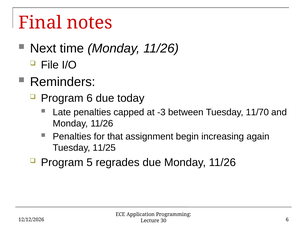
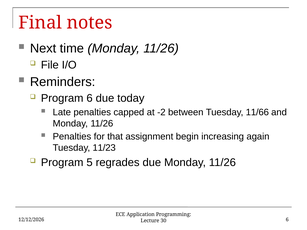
-3: -3 -> -2 (161, 112)
11/70: 11/70 -> 11/66 (257, 112)
11/25: 11/25 -> 11/23 (104, 148)
